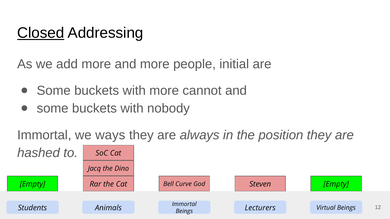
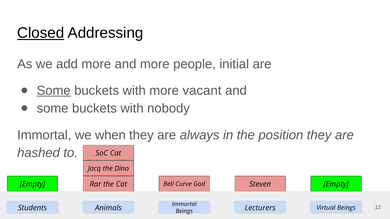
Some underline: none -> present (54, 91)
cannot: cannot -> vacant (202, 91)
ways: ways -> when (110, 135)
